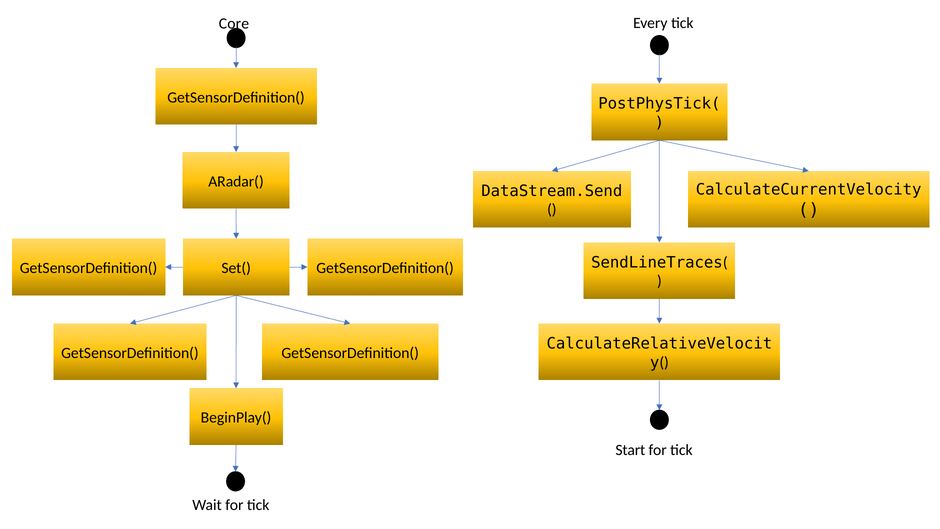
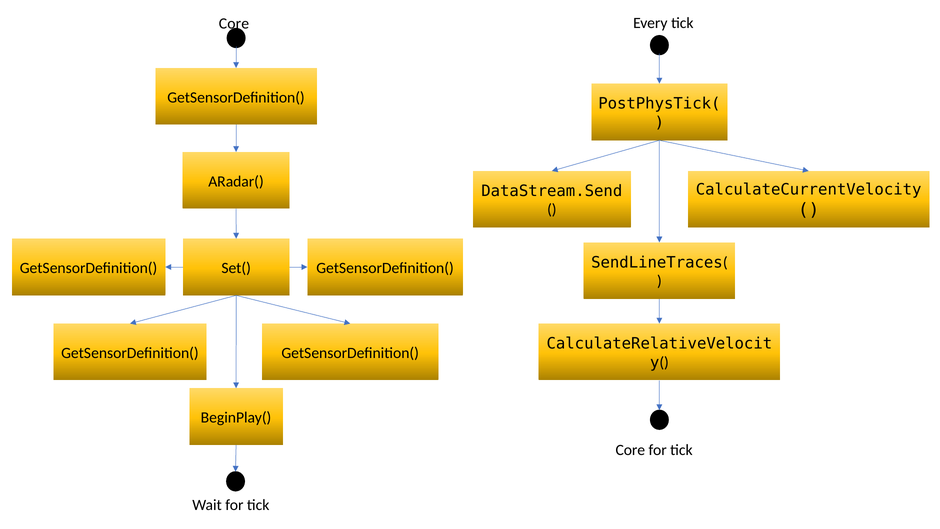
Start: Start -> Core (630, 450)
